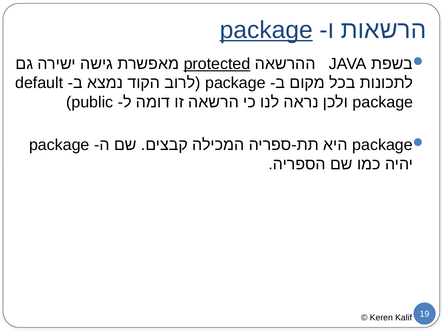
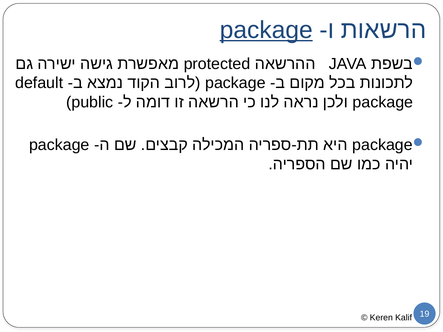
protected underline: present -> none (217, 64)
